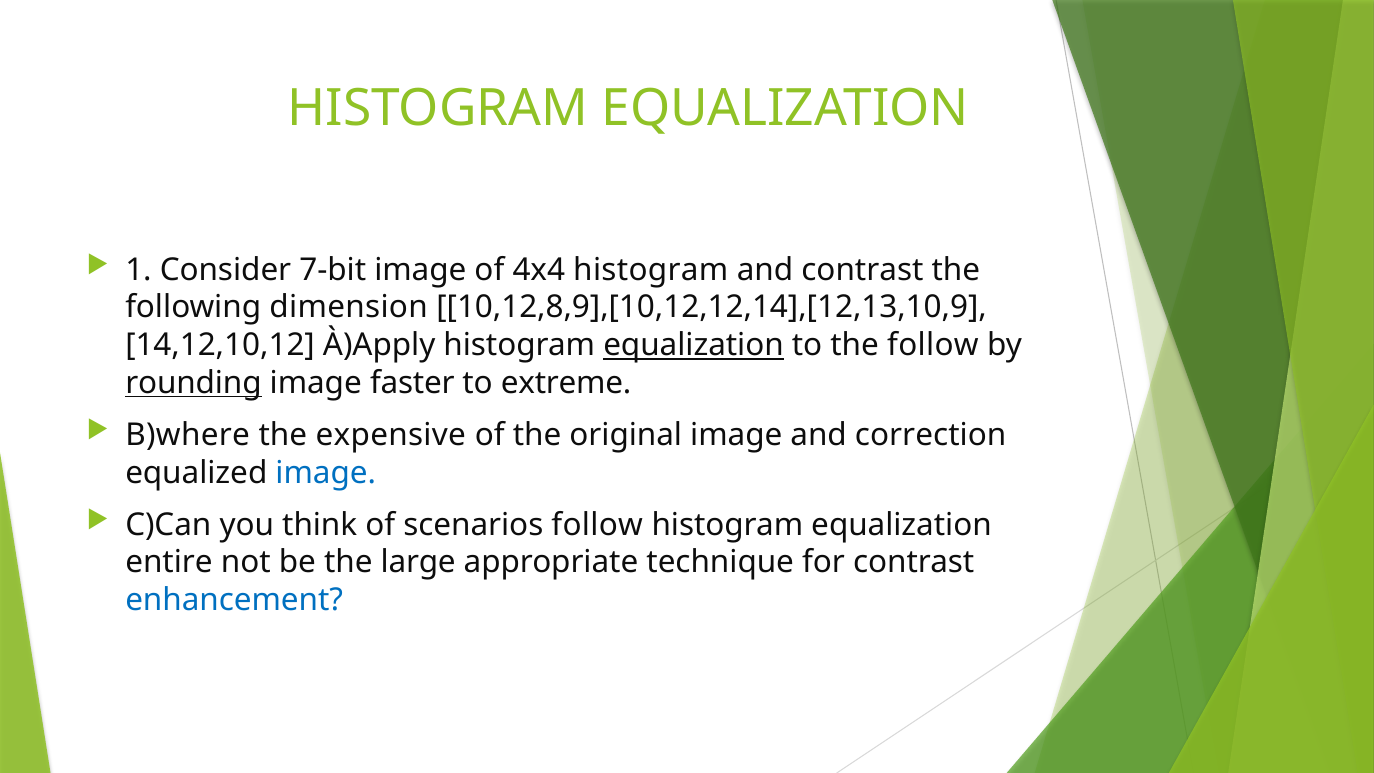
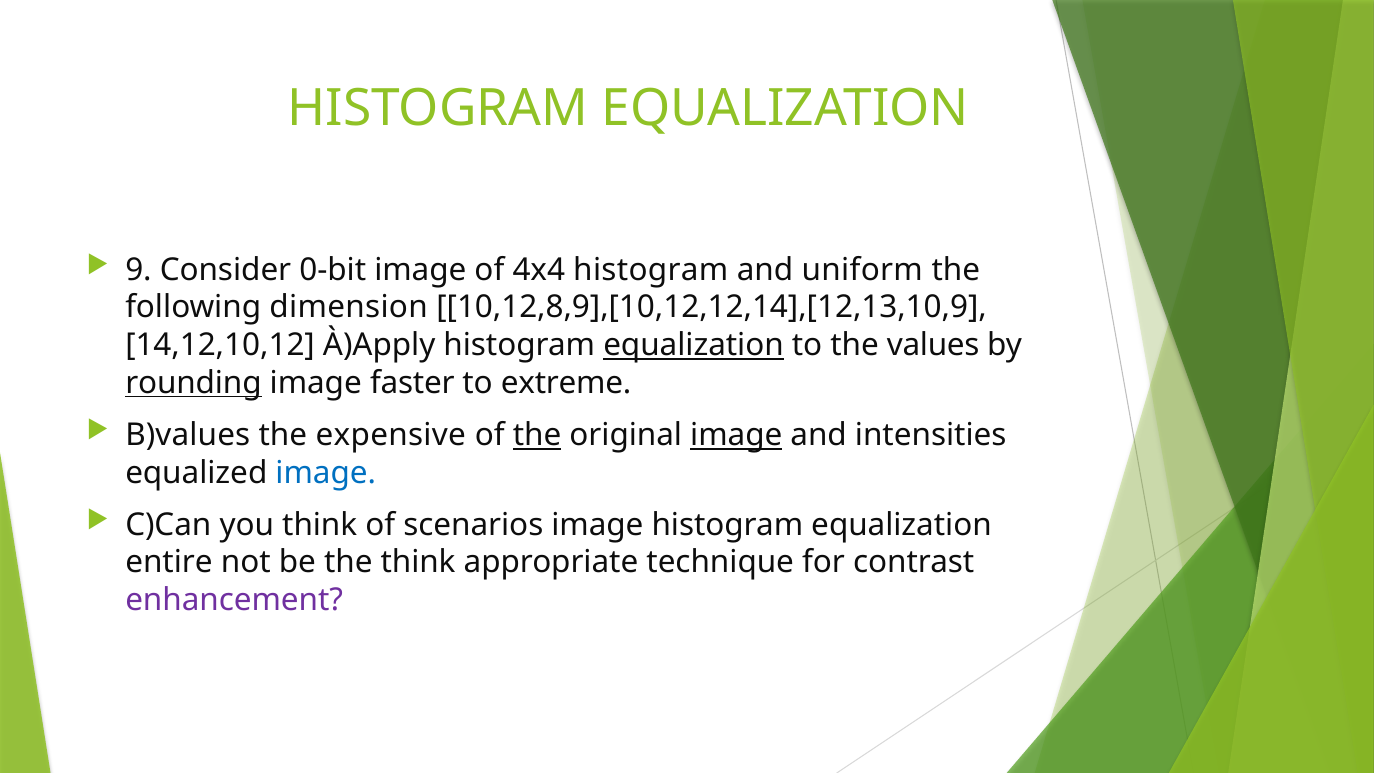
1: 1 -> 9 (138, 270)
7-bit: 7-bit -> 0-bit (333, 270)
and contrast: contrast -> uniform (862, 270)
the follow: follow -> values (933, 345)
B)where: B)where -> B)values (188, 435)
the underline: none -> present (537, 435)
image underline: none -> present (736, 435)
correction: correction -> intensities (931, 435)
scenarios follow: follow -> image (597, 525)
the large: large -> think (418, 562)
enhancement colour: blue -> purple (234, 600)
